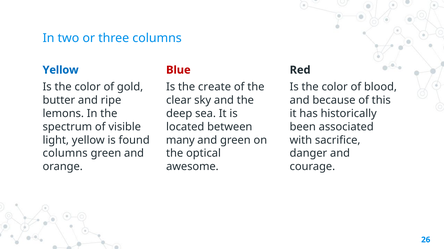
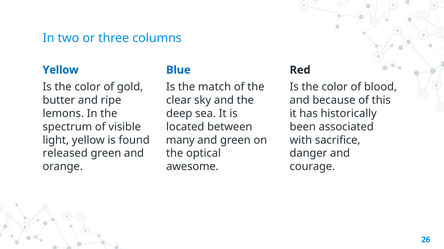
Blue colour: red -> blue (178, 70)
create: create -> match (215, 87)
columns: columns -> released (65, 154)
